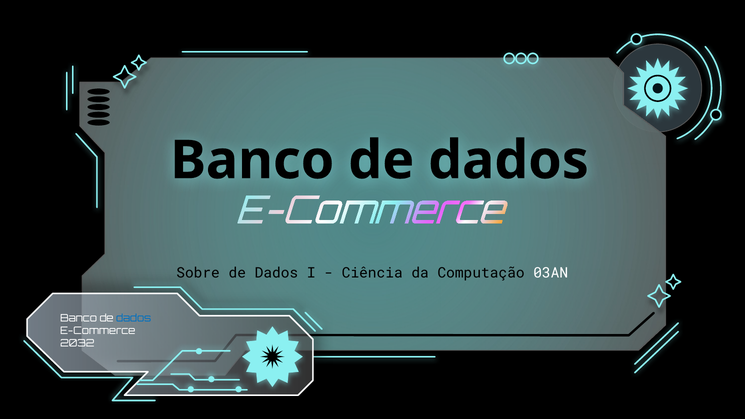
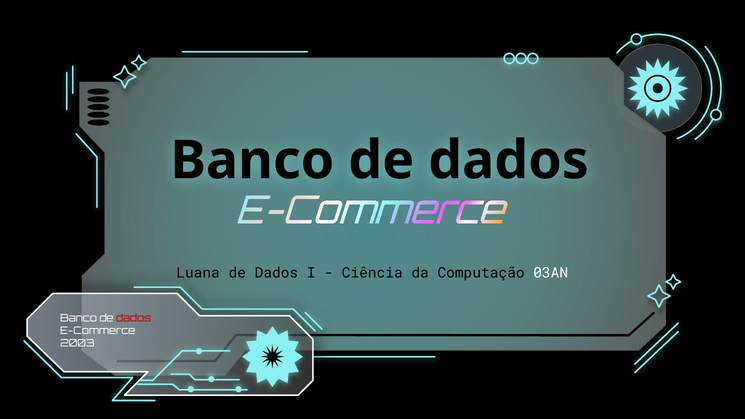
Sobre: Sobre -> Luana (198, 273)
dados colour: blue -> red (134, 319)
2032: 2032 -> 2003 (77, 343)
